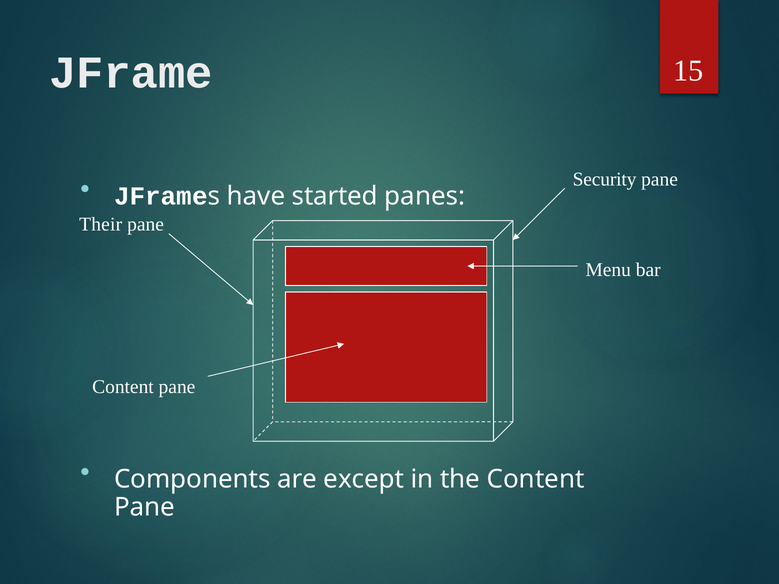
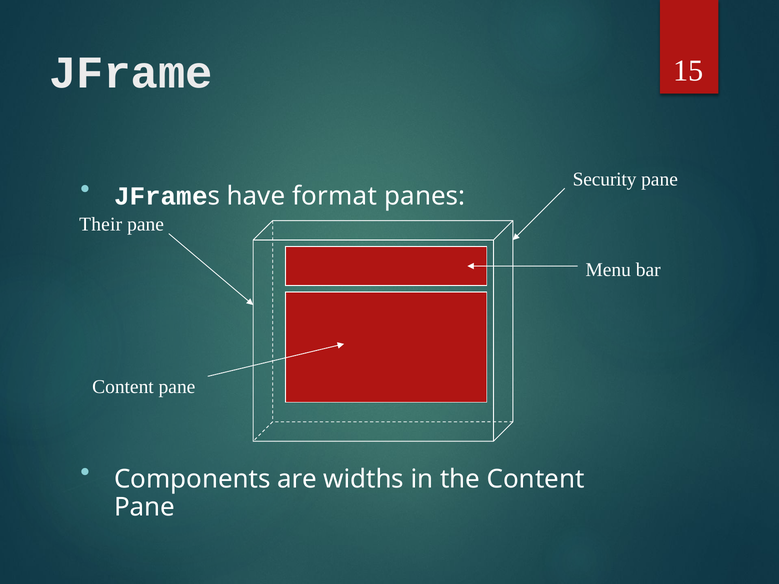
started: started -> format (335, 196)
except: except -> widths (364, 479)
